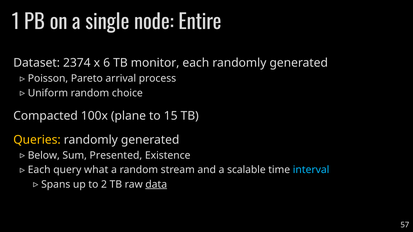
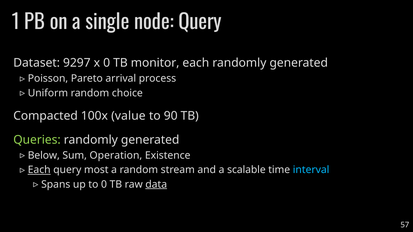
node Entire: Entire -> Query (200, 22)
2374: 2374 -> 9297 (77, 63)
x 6: 6 -> 0 (107, 63)
plane: plane -> value (128, 116)
15: 15 -> 90 (171, 116)
Queries colour: yellow -> light green (37, 140)
Presented: Presented -> Operation (116, 155)
Each underline: none -> present (39, 170)
what: what -> most (96, 170)
to 2: 2 -> 0 (104, 185)
